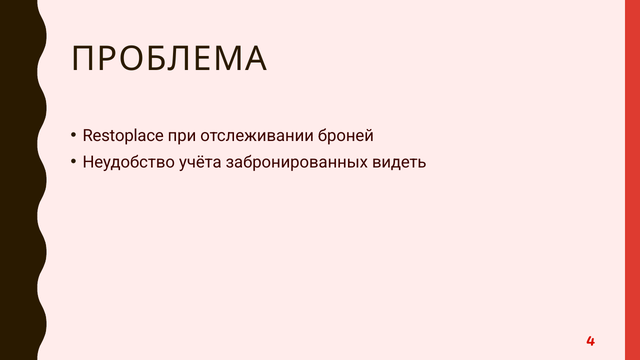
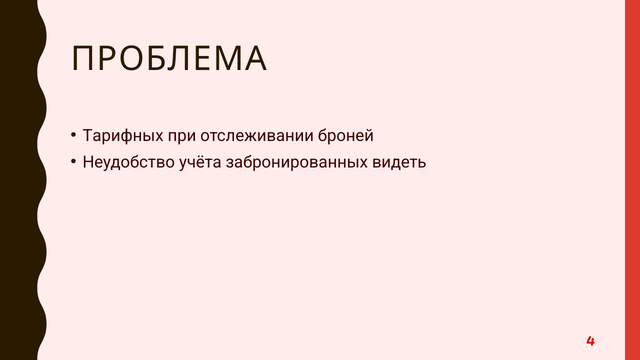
Restoplace: Restoplace -> Тарифных (123, 136)
